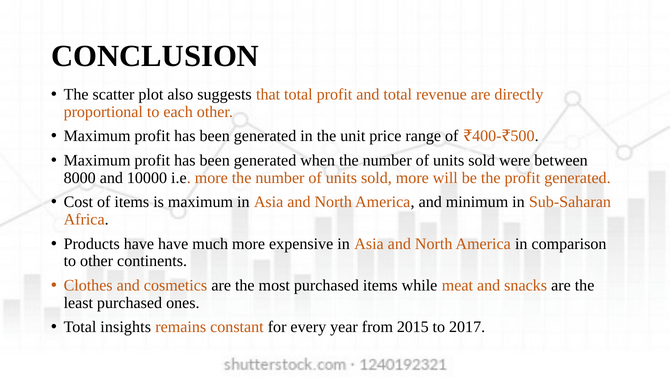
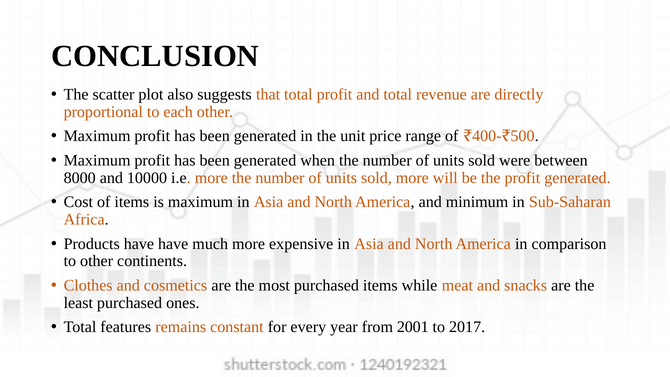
insights: insights -> features (126, 327)
2015: 2015 -> 2001 (413, 327)
